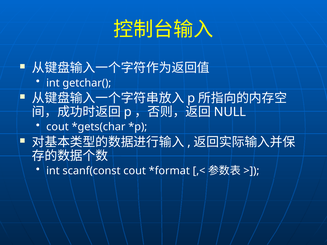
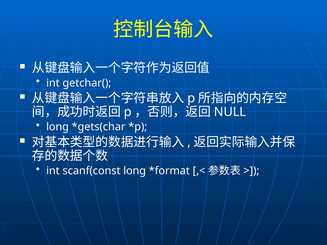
cout: cout -> long (58, 127)
scanf(const cout: cout -> long (135, 171)
